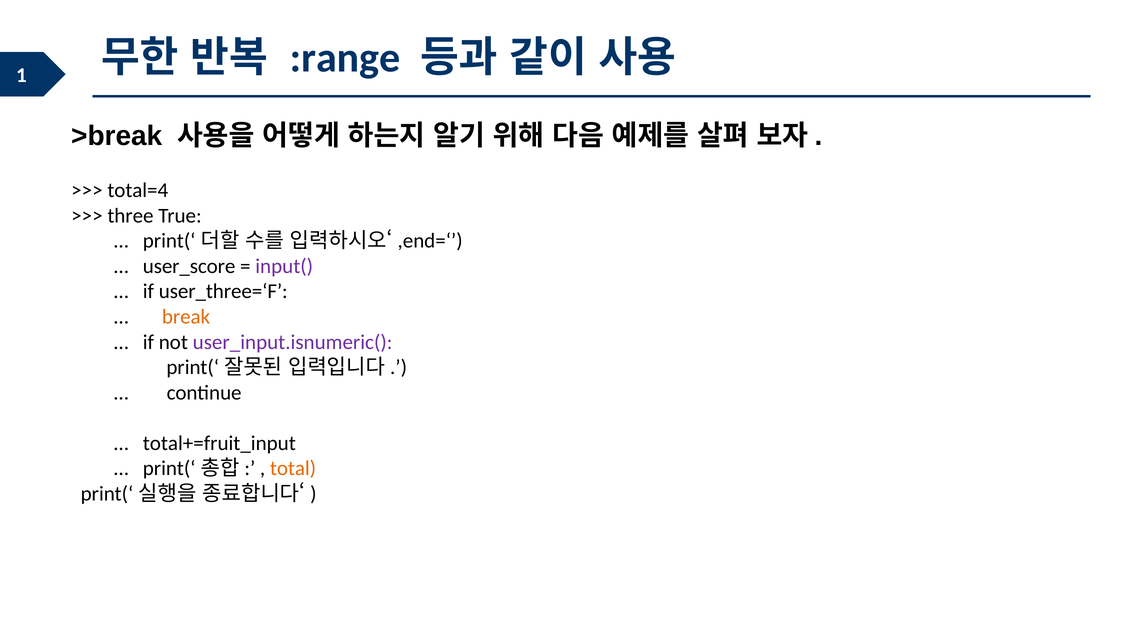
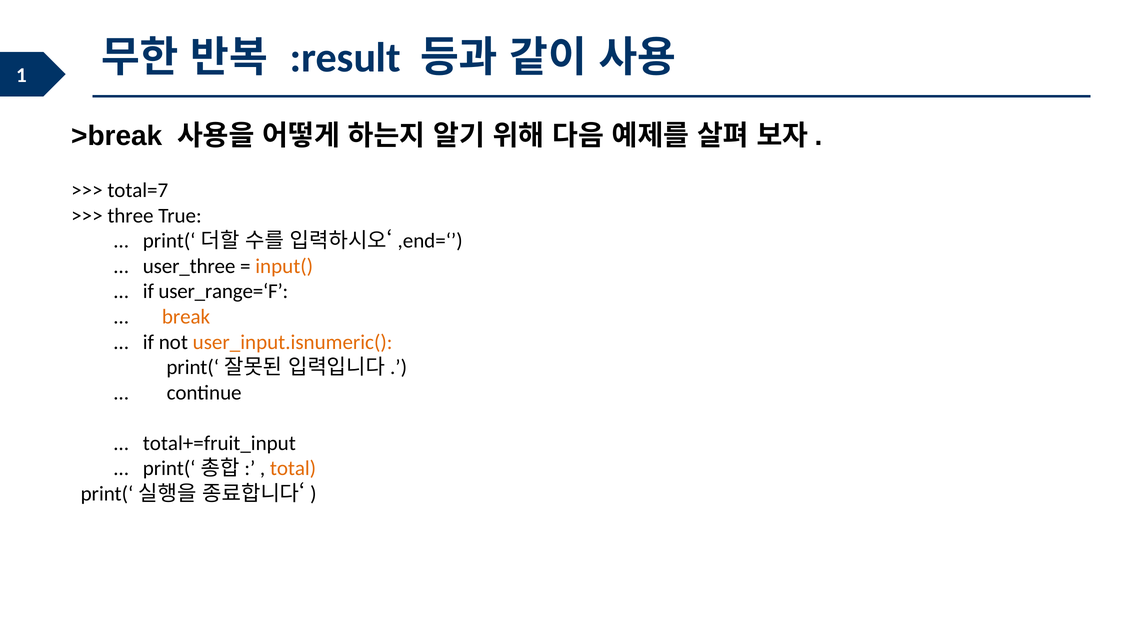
:range: :range -> :result (345, 58)
total=4: total=4 -> total=7 (138, 190)
user_score: user_score -> user_three (189, 266)
input( colour: purple -> orange (284, 266)
user_three=‘F: user_three=‘F -> user_range=‘F (223, 291)
user_input.isnumeric( colour: purple -> orange (293, 342)
